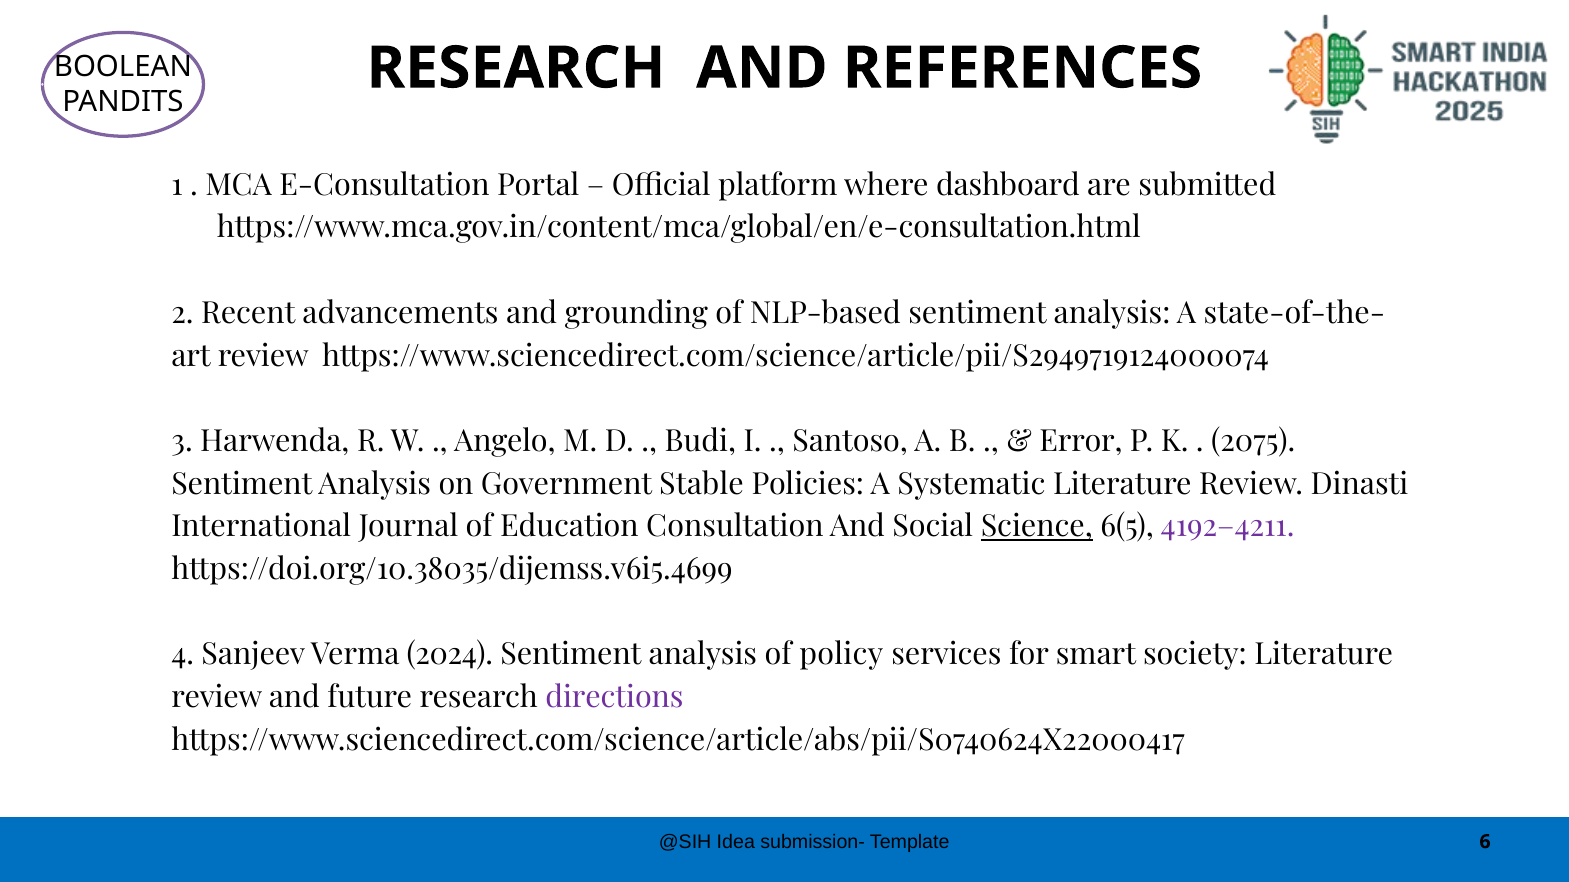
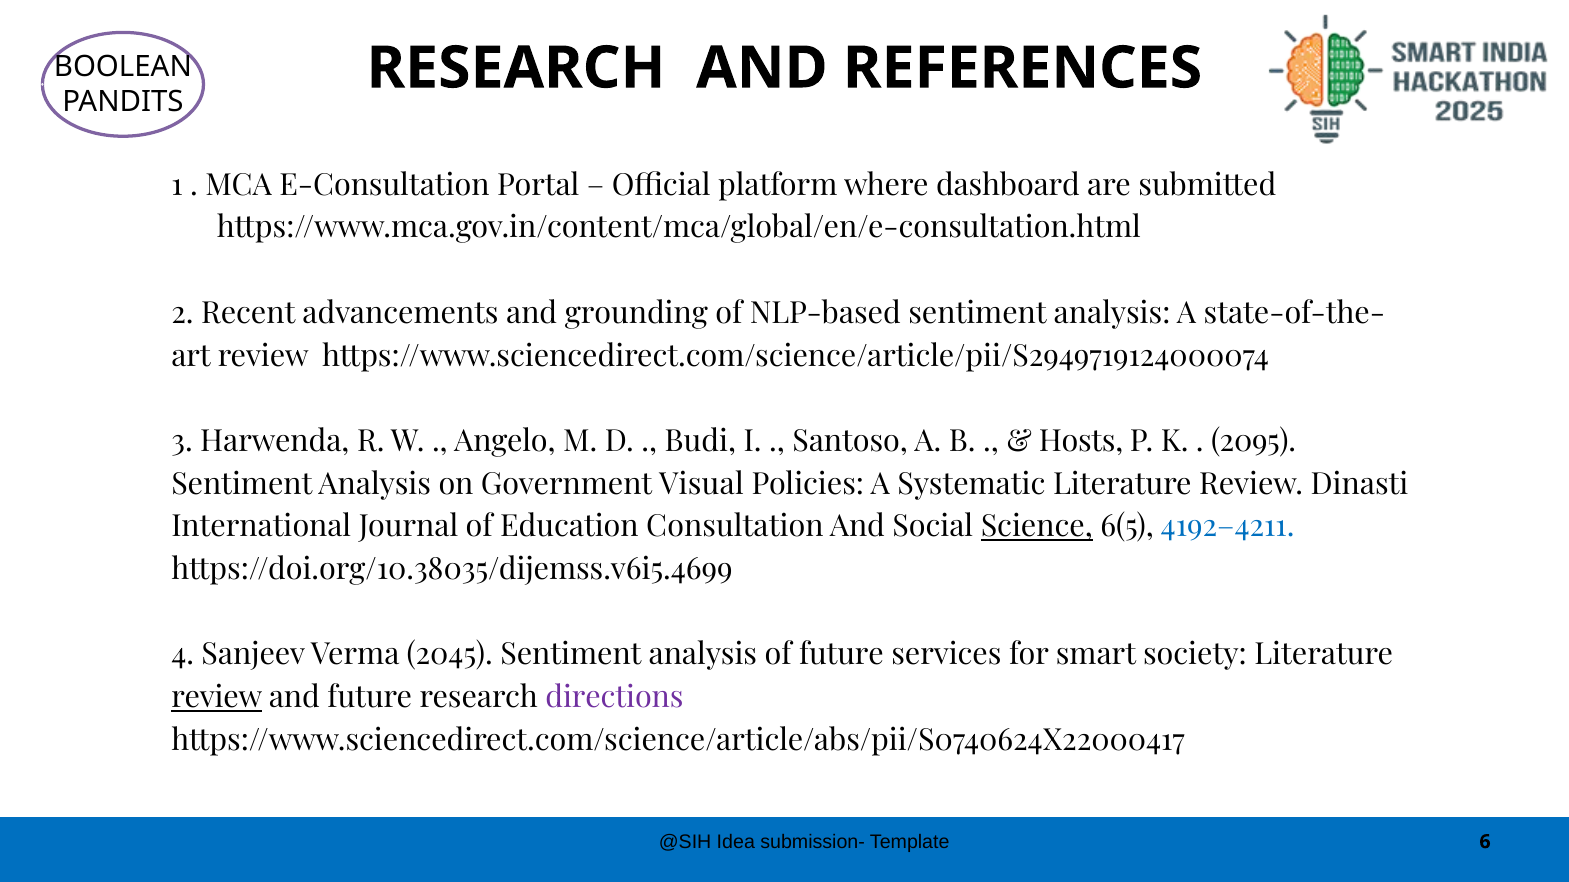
Error: Error -> Hosts (1081, 442)
2075: 2075 -> 2095 (1253, 442)
Stable: Stable -> Visual (702, 484)
4192–4211 colour: purple -> blue (1228, 527)
2024: 2024 -> 2045 (450, 655)
of policy: policy -> future (841, 655)
review underline: none -> present (217, 698)
